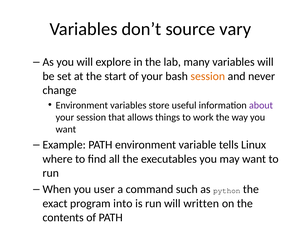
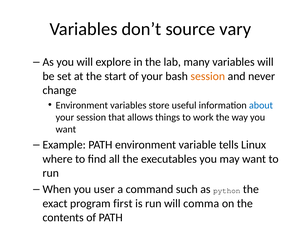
about colour: purple -> blue (261, 105)
into: into -> first (123, 203)
written: written -> comma (201, 203)
